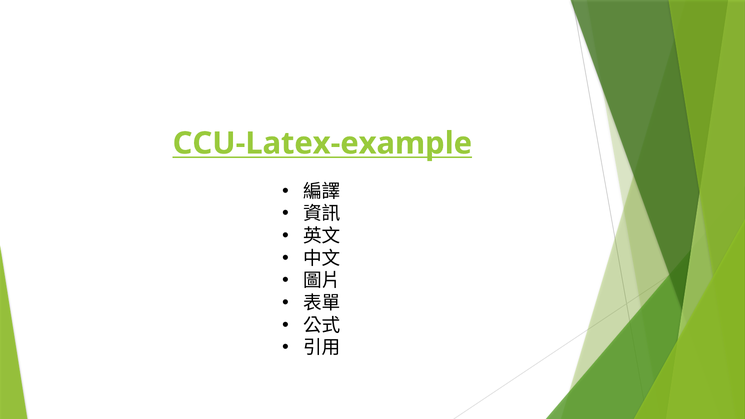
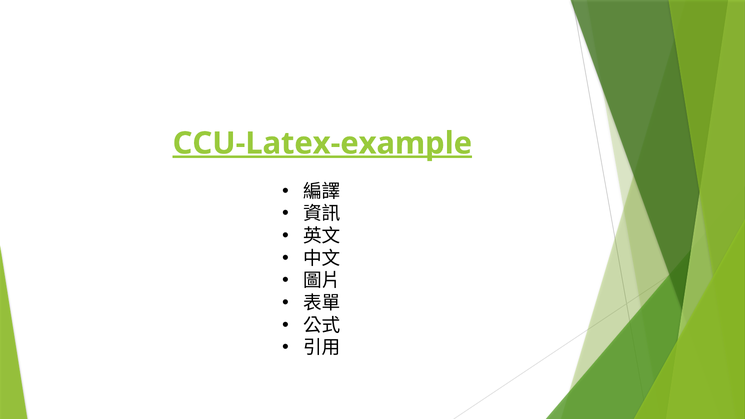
CCU-Latex-example underline: none -> present (322, 143)
